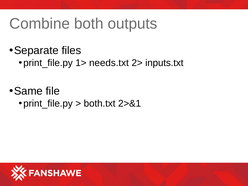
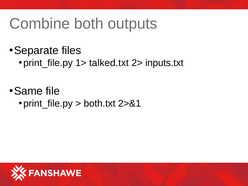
needs.txt: needs.txt -> talked.txt (109, 63)
